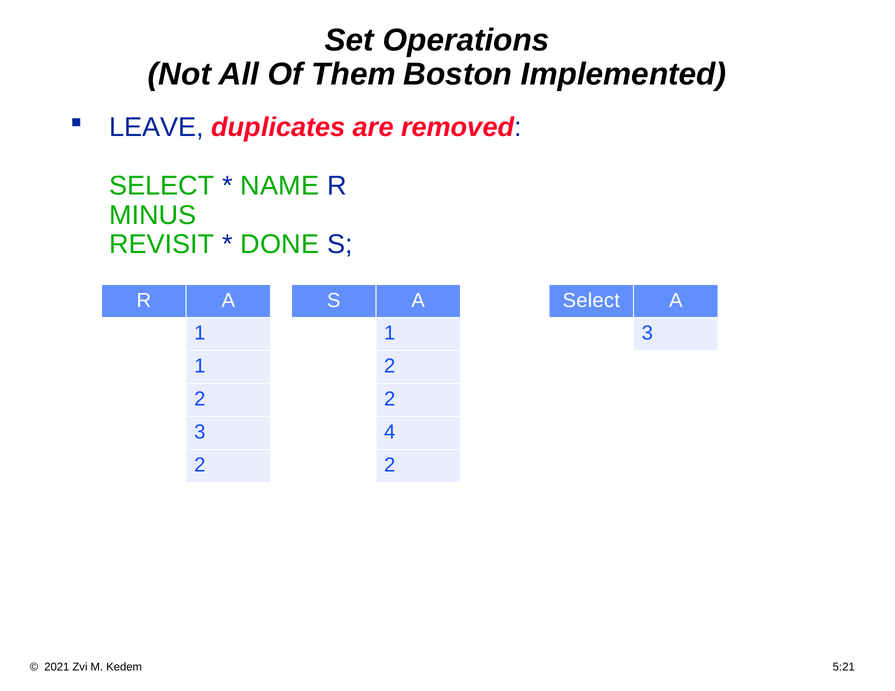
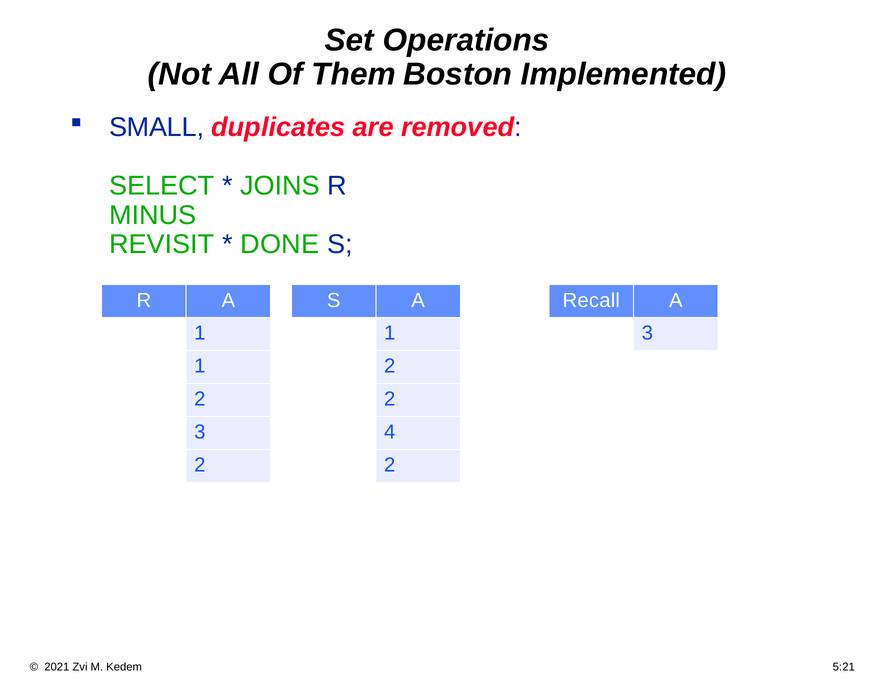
LEAVE: LEAVE -> SMALL (157, 128)
NAME: NAME -> JOINS (280, 186)
Select: Select -> Recall (591, 301)
